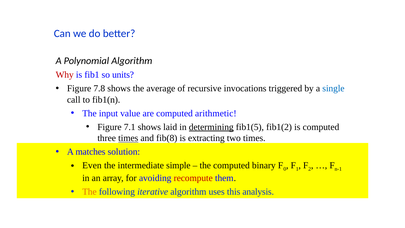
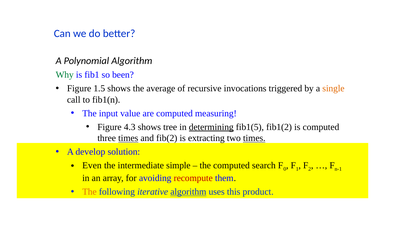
Why colour: red -> green (65, 75)
units: units -> been (123, 75)
7.8: 7.8 -> 1.5 (99, 88)
single colour: blue -> orange (333, 88)
arithmetic: arithmetic -> measuring (216, 113)
7.1: 7.1 -> 4.3 (130, 127)
laid: laid -> tree (170, 127)
fib(8: fib(8 -> fib(2 (167, 138)
times underline: none -> present (254, 138)
matches: matches -> develop (90, 152)
binary: binary -> search (264, 165)
algorithm underline: none -> present (188, 192)
analysis: analysis -> product (258, 192)
